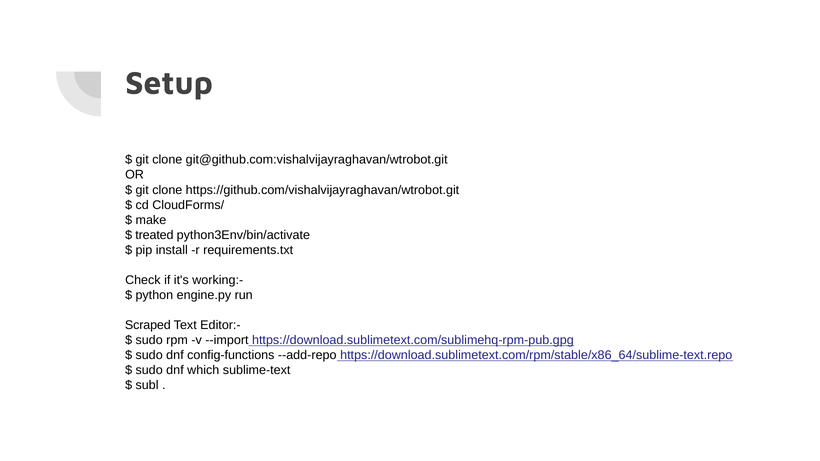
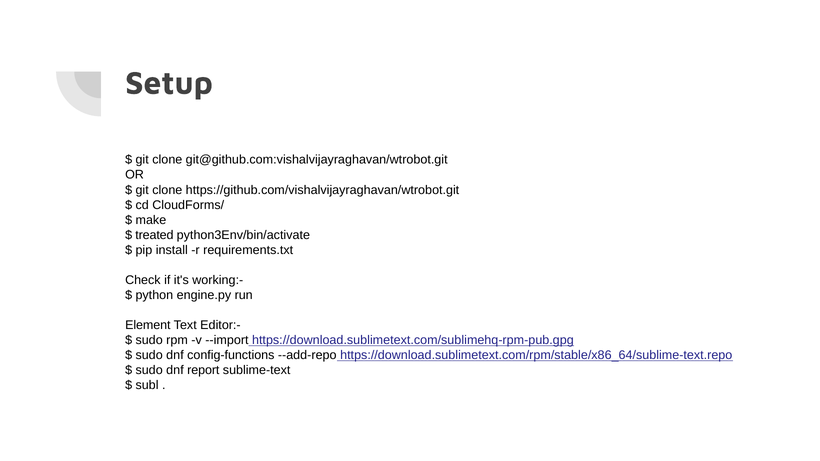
Scraped: Scraped -> Element (148, 325)
which: which -> report (203, 371)
